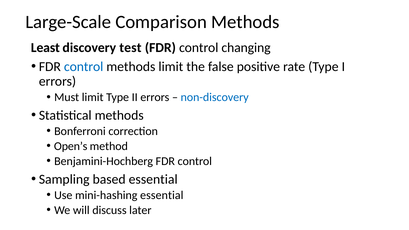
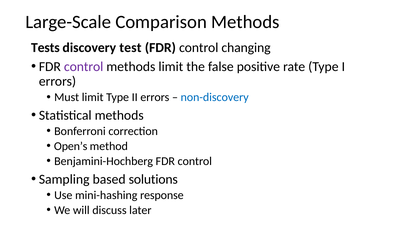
Least: Least -> Tests (45, 48)
control colour: blue -> purple (84, 67)
based essential: essential -> solutions (153, 179)
mini-hashing essential: essential -> response (162, 195)
